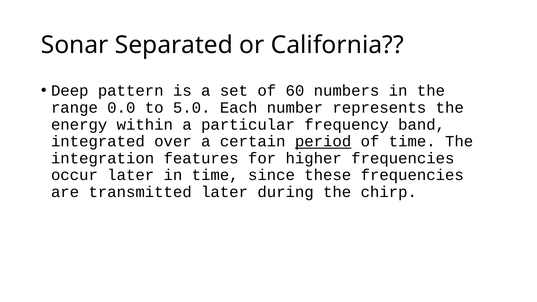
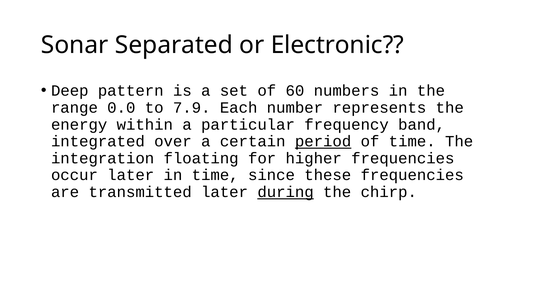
California: California -> Electronic (337, 45)
5.0: 5.0 -> 7.9 (192, 108)
features: features -> floating (201, 158)
during underline: none -> present (286, 192)
